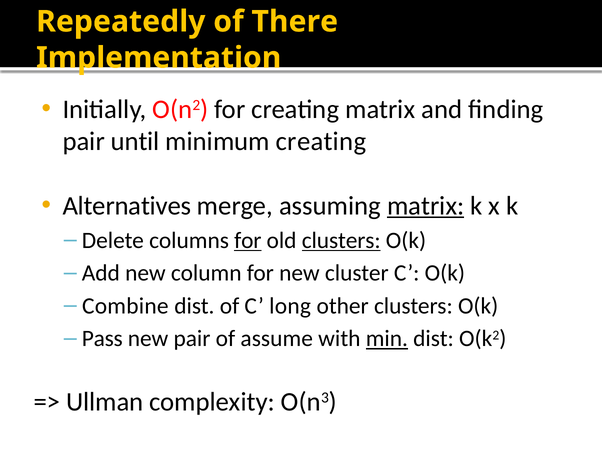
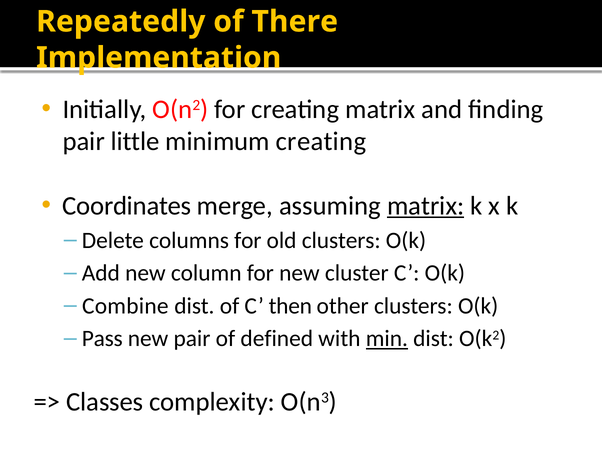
until: until -> little (135, 141)
Alternatives: Alternatives -> Coordinates (127, 206)
for underline: present -> none (248, 240)
clusters underline: present -> none (341, 240)
long: long -> then (290, 306)
assume: assume -> defined (277, 338)
Ullman: Ullman -> Classes (105, 401)
